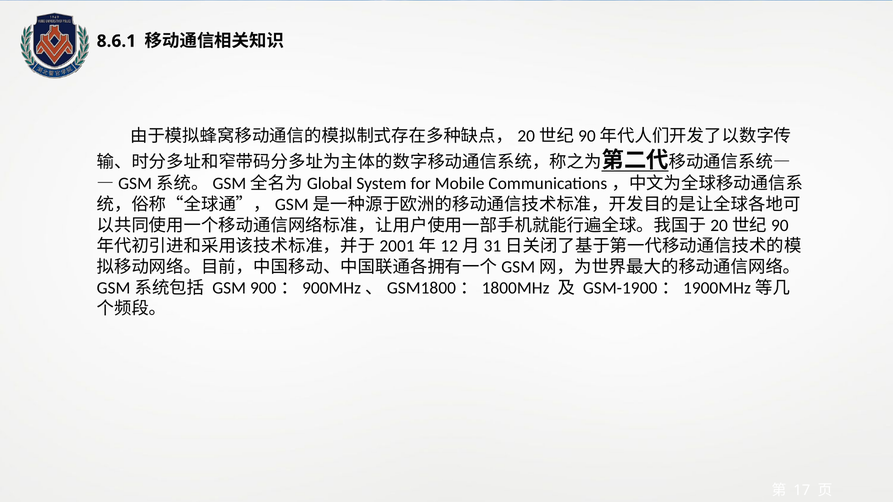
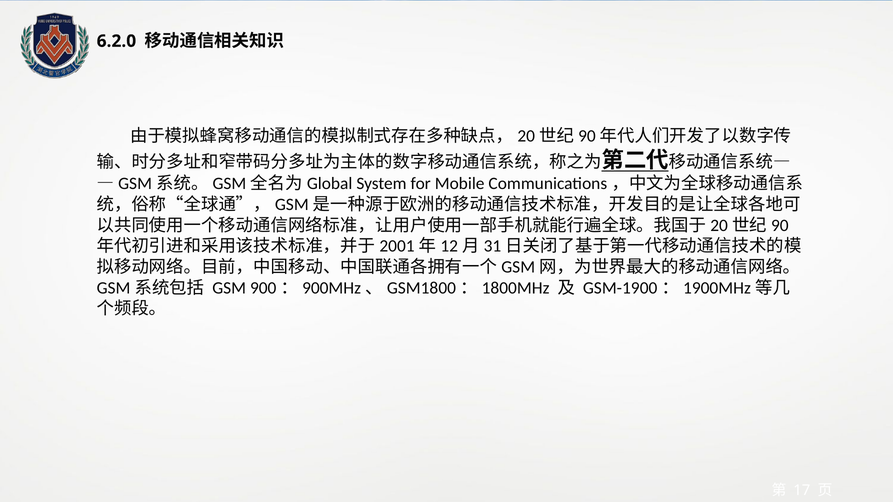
8.6.1: 8.6.1 -> 6.2.0 (116, 41)
